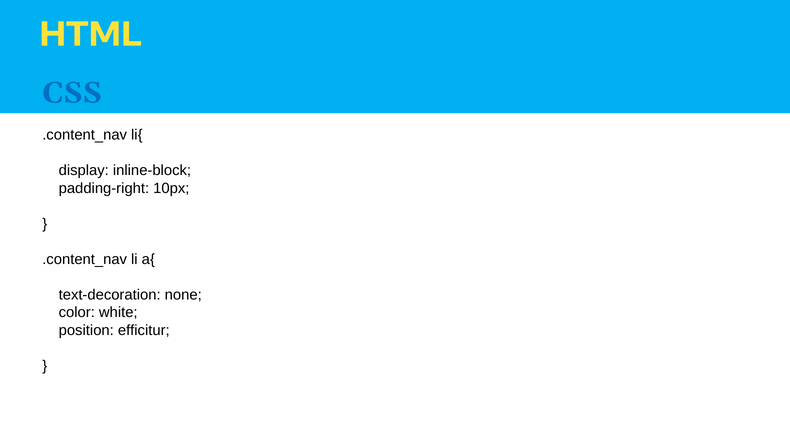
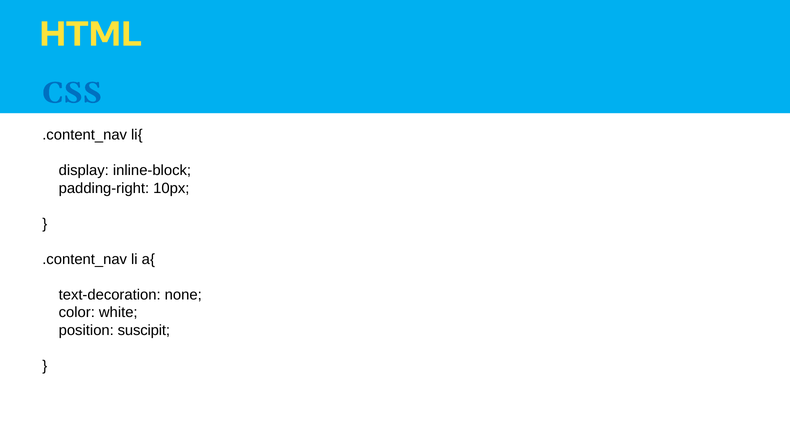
efficitur: efficitur -> suscipit (144, 331)
